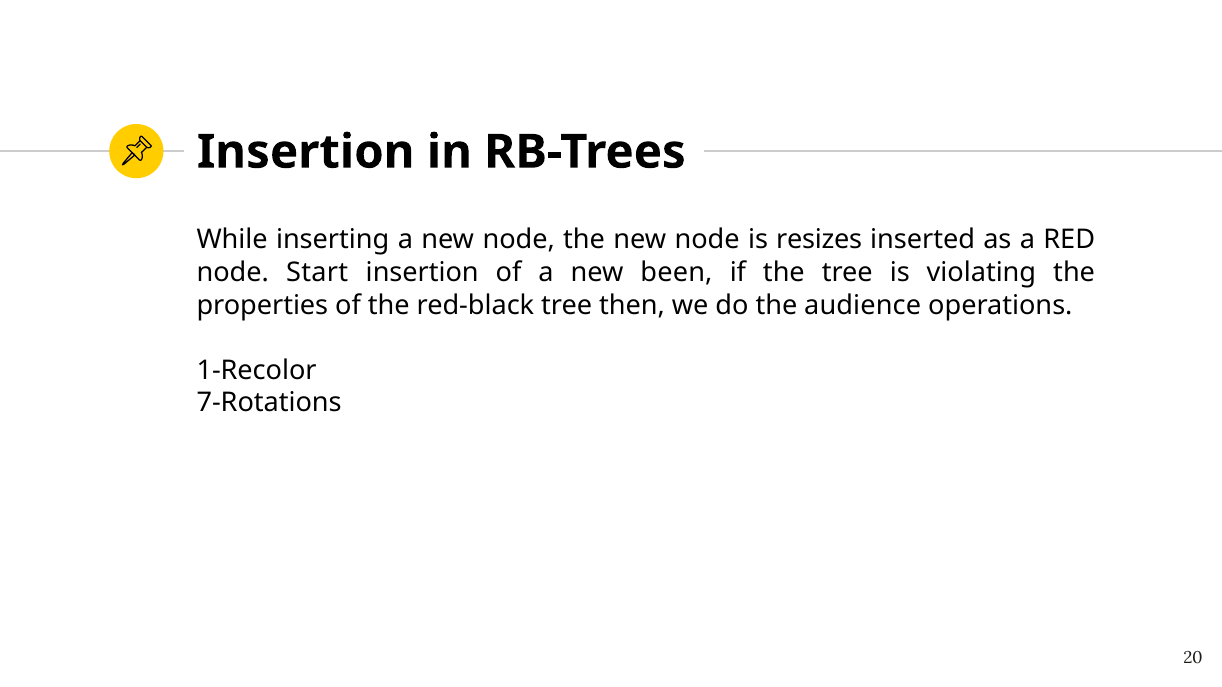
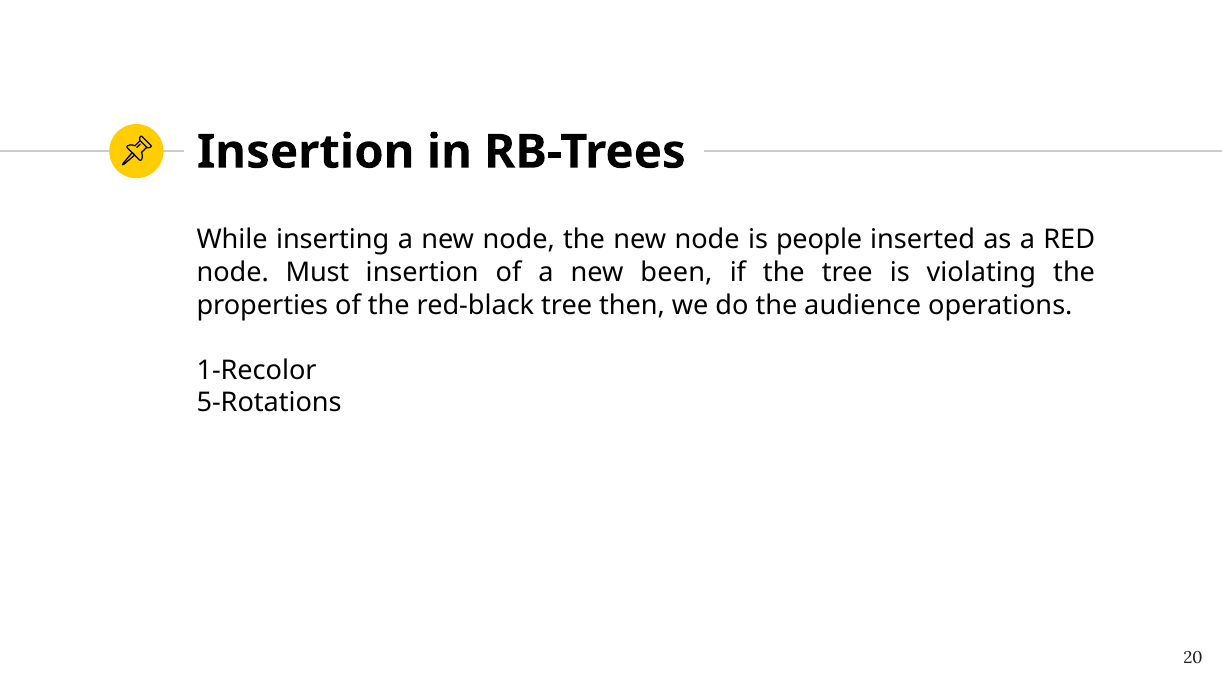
resizes: resizes -> people (819, 240)
Start: Start -> Must (317, 273)
7-Rotations: 7-Rotations -> 5-Rotations (269, 403)
